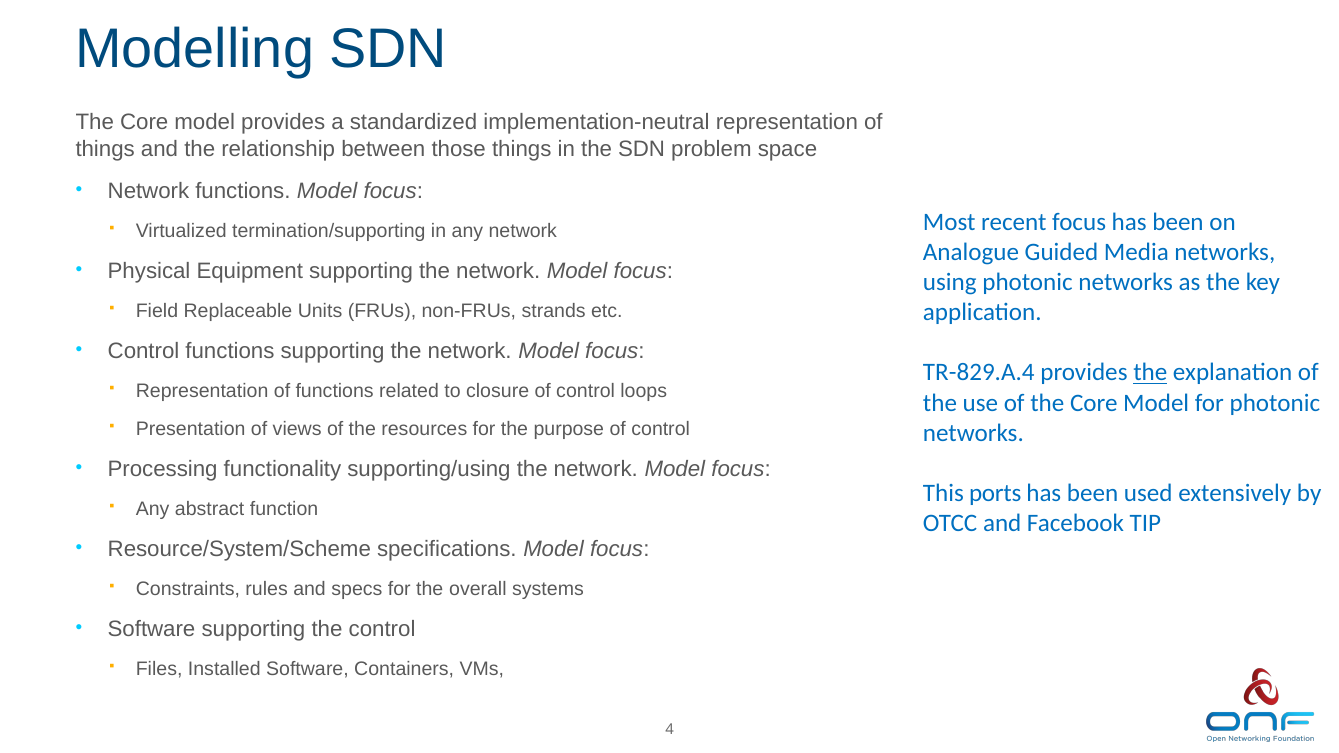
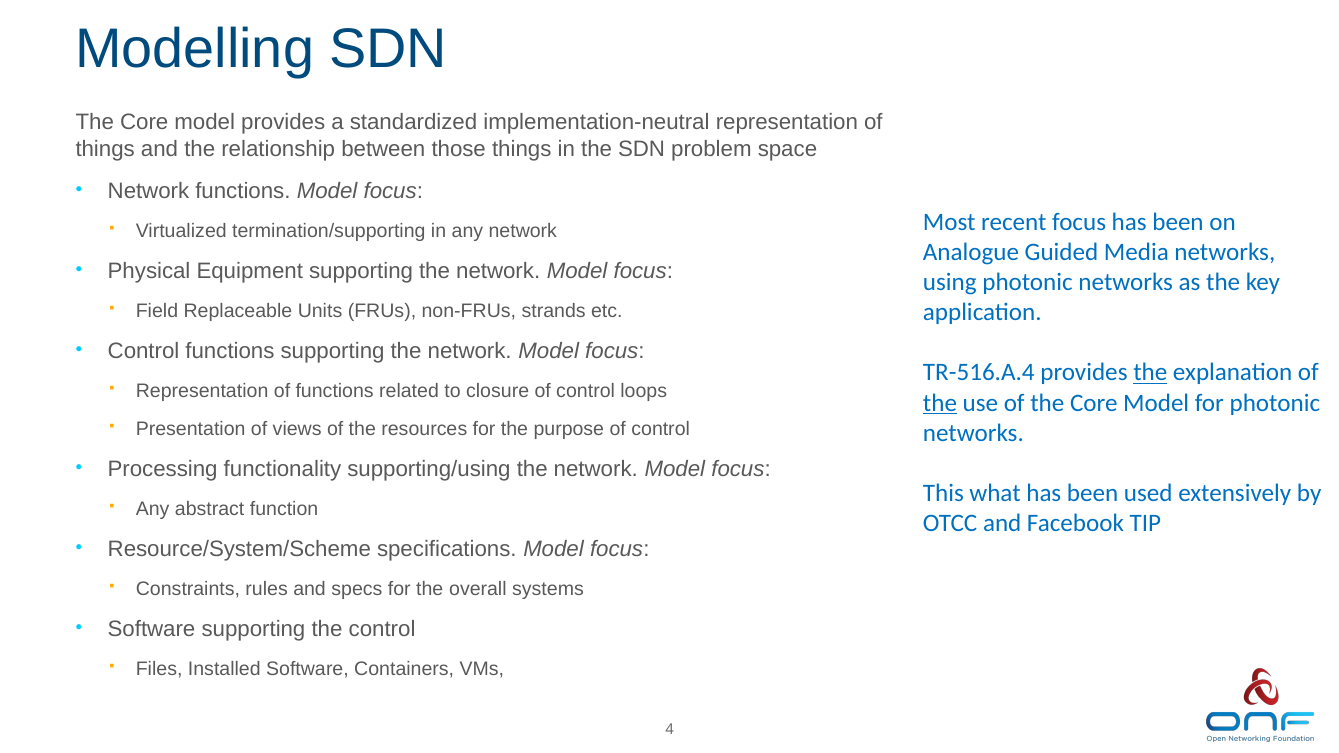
TR-829.A.4: TR-829.A.4 -> TR-516.A.4 (979, 373)
the underline: none -> present (940, 403)
ports: ports -> what (995, 493)
